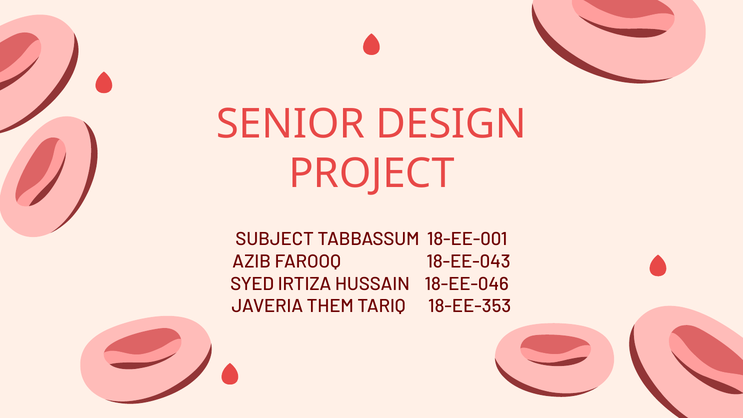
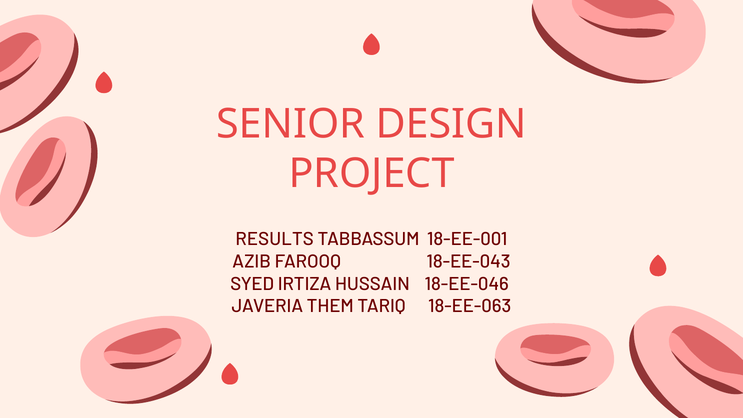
SUBJECT: SUBJECT -> RESULTS (275, 239)
18-EE-353: 18-EE-353 -> 18-EE-063 (470, 306)
